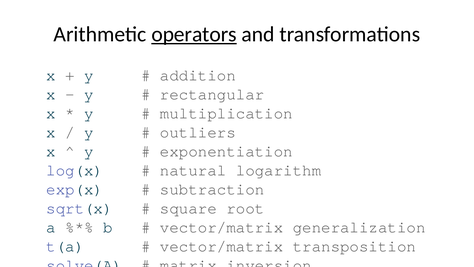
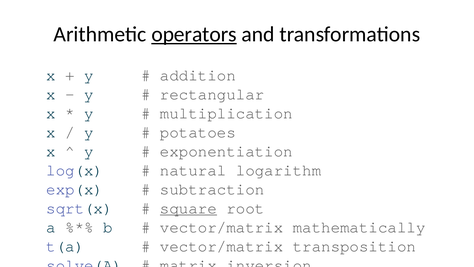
outliers: outliers -> potatoes (198, 132)
square underline: none -> present (188, 208)
generalization: generalization -> mathematically (359, 227)
